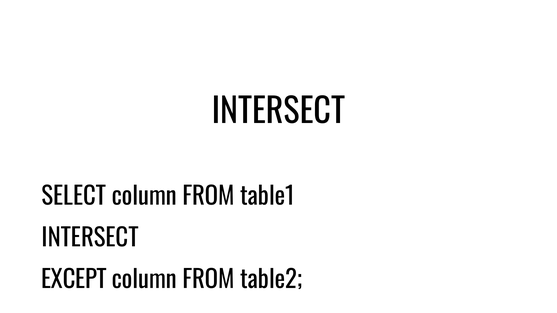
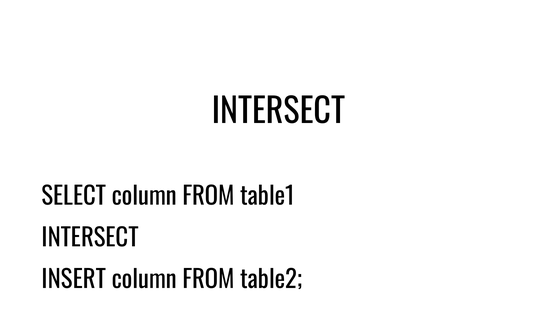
EXCEPT: EXCEPT -> INSERT (74, 280)
